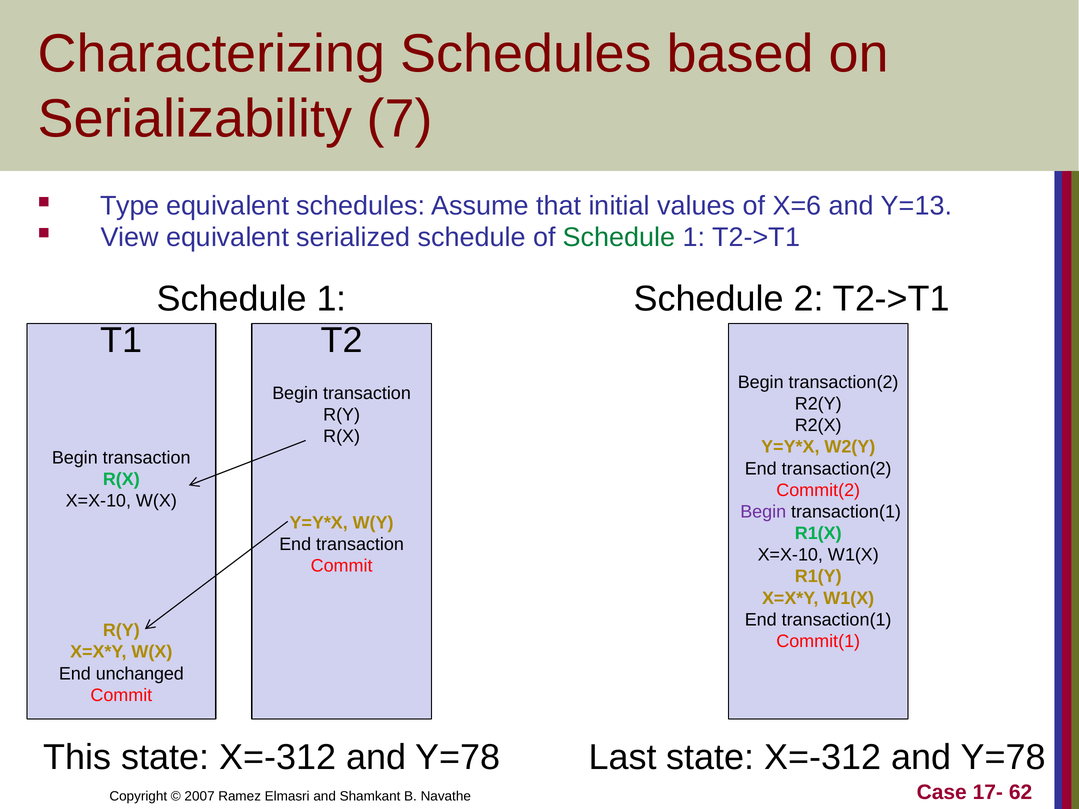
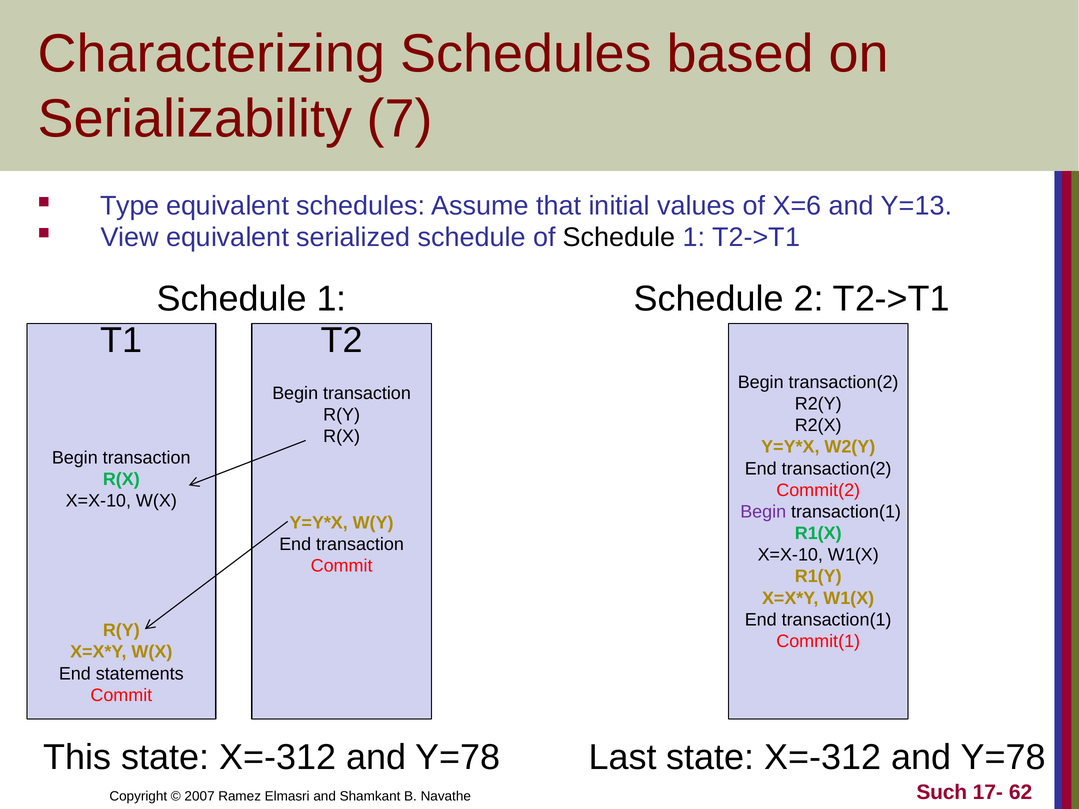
Schedule colour: green -> black (619, 237)
unchanged: unchanged -> statements (140, 674)
Case: Case -> Such (942, 793)
